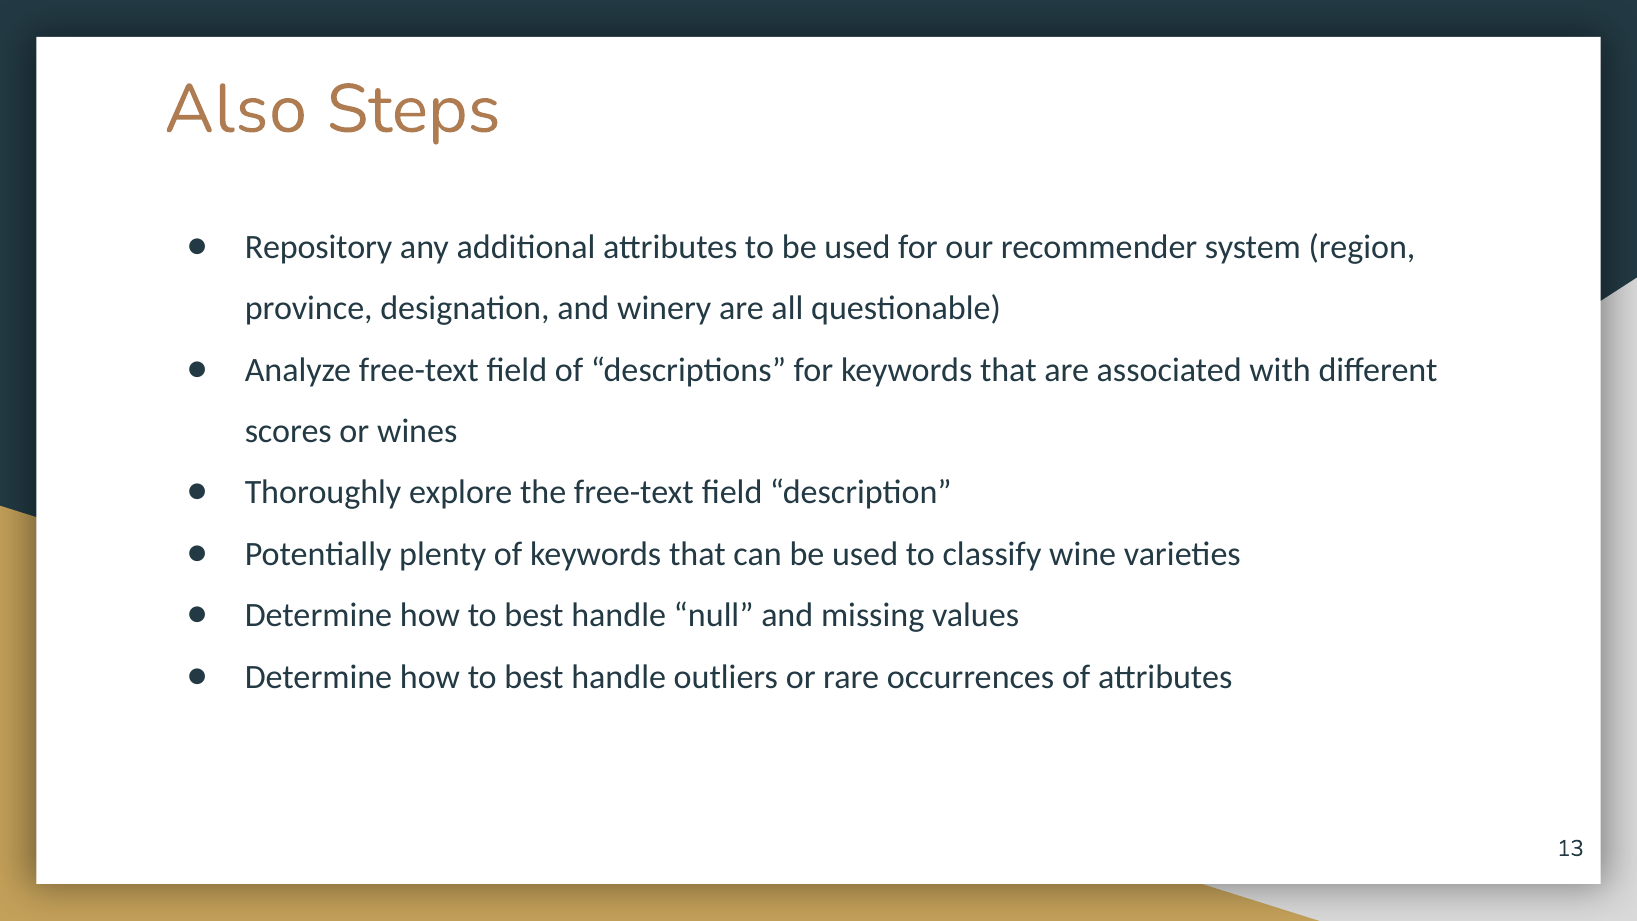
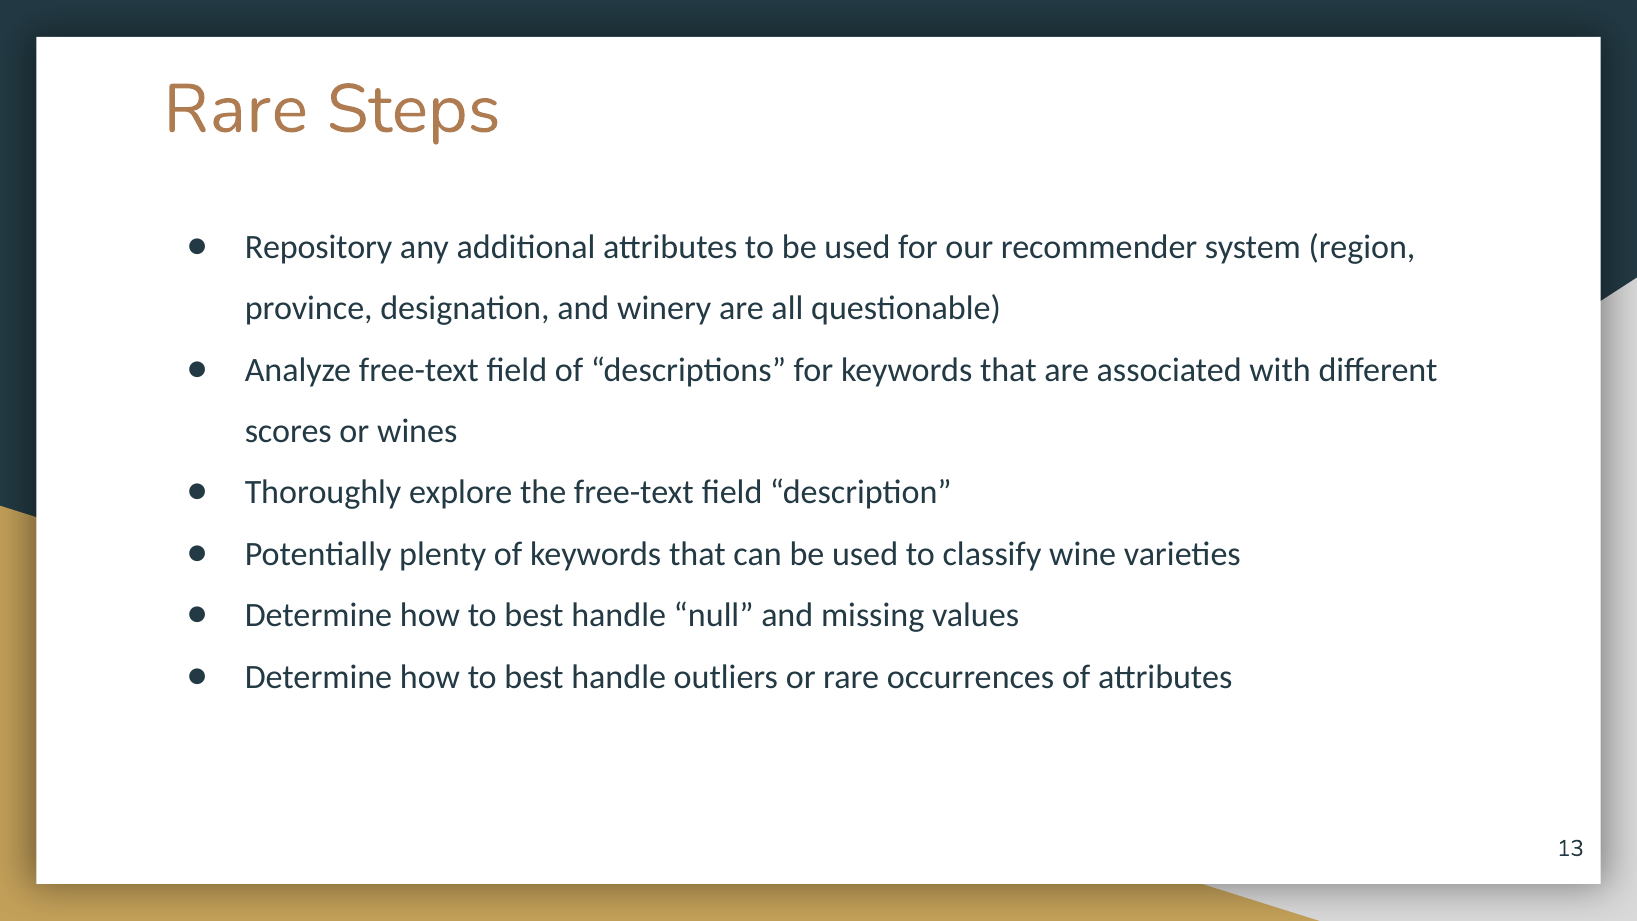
Also: Also -> Rare (236, 109)
